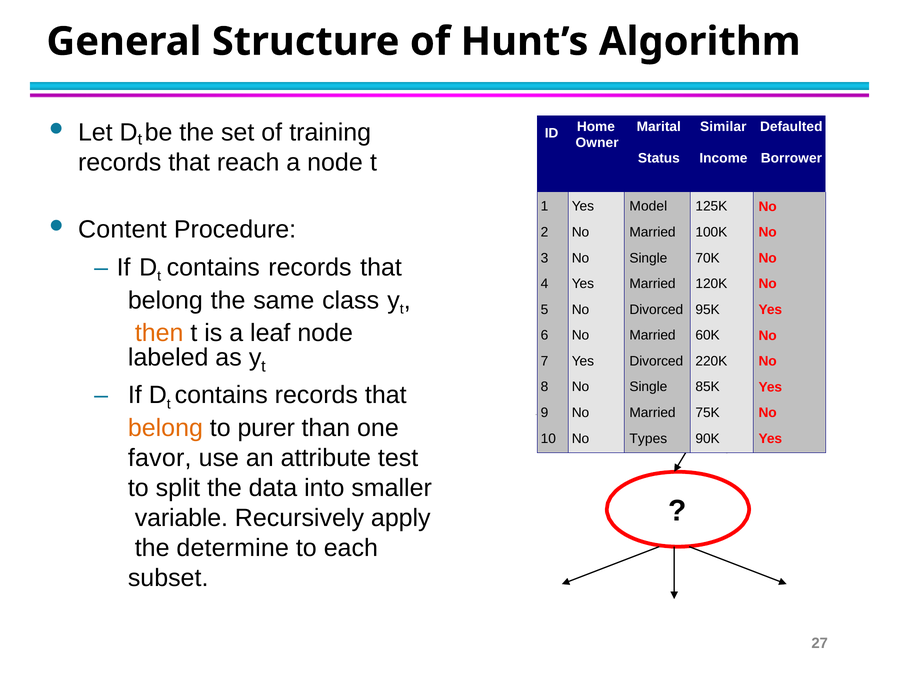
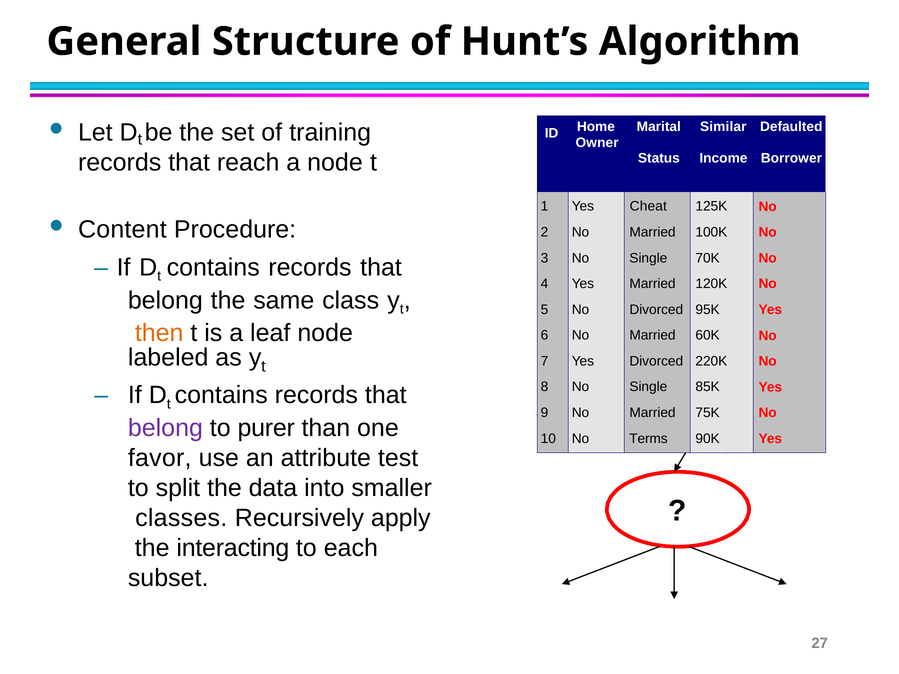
Model: Model -> Cheat (648, 207)
belong colour: orange -> purple (165, 428)
Types: Types -> Terms (648, 439)
variable: variable -> classes (181, 518)
determine: determine -> interacting (233, 548)
